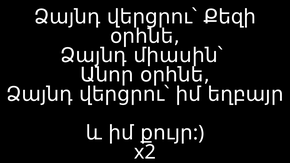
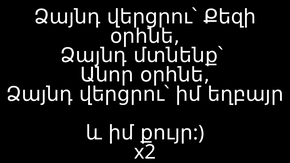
միասին՝: միասին՝ -> մտնենք՝ (178, 56)
